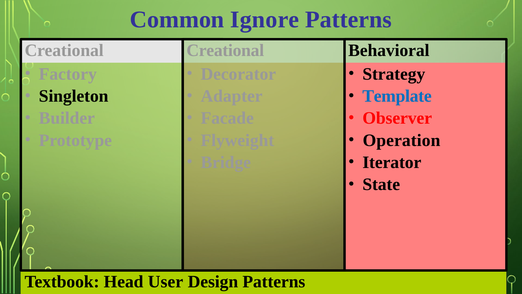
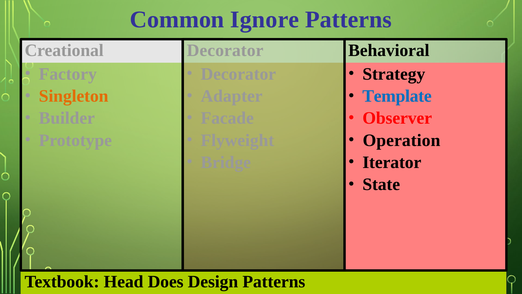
Creational Creational: Creational -> Decorator (225, 50)
Singleton colour: black -> orange (74, 96)
User: User -> Does (166, 281)
